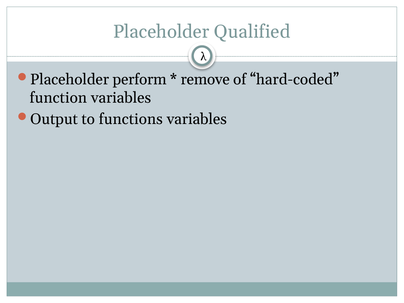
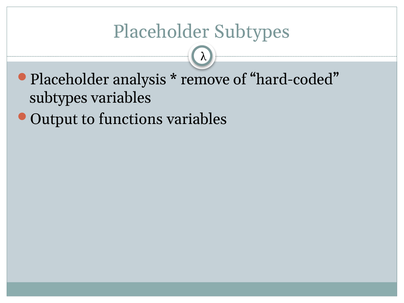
Placeholder Qualified: Qualified -> Subtypes (252, 32)
perform: perform -> analysis (139, 80)
function: function -> subtypes (58, 98)
